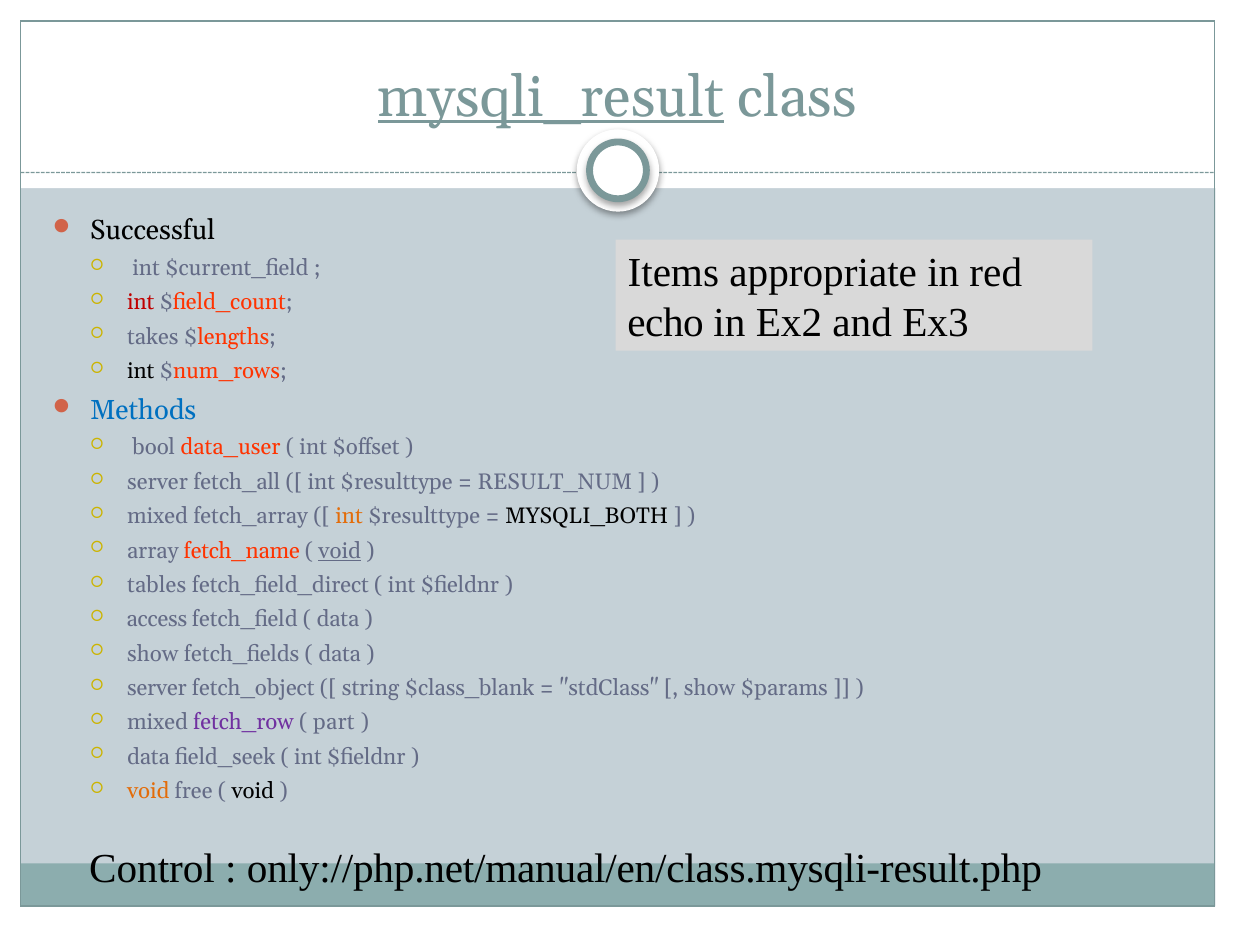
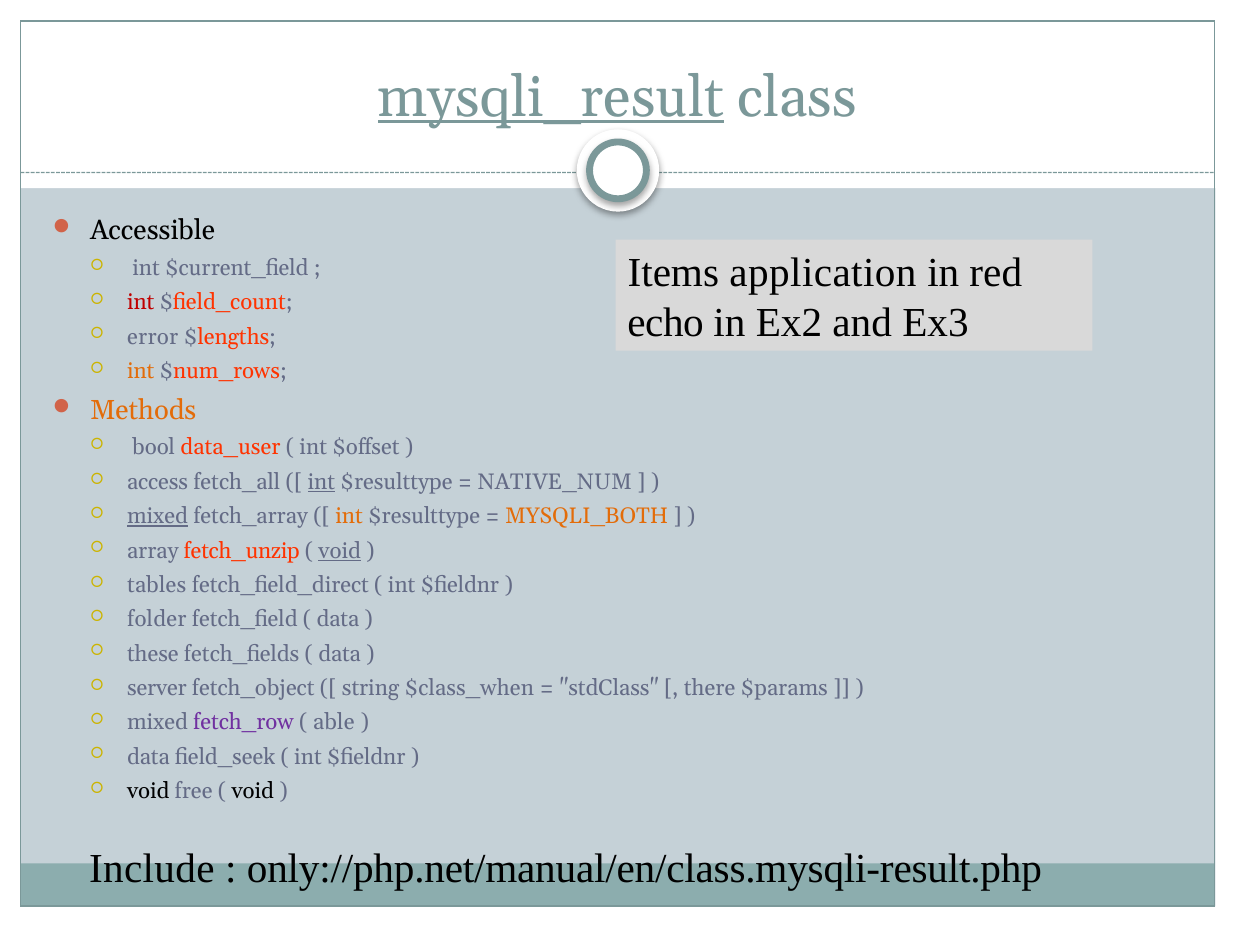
Successful: Successful -> Accessible (153, 231)
appropriate: appropriate -> application (823, 273)
takes: takes -> error (153, 337)
int colour: black -> orange (141, 371)
Methods colour: blue -> orange (143, 411)
server: server -> access (158, 482)
int underline: none -> present (321, 482)
RESULT_NUM: RESULT_NUM -> NATIVE_NUM (555, 482)
mixed underline: none -> present (158, 516)
MYSQLI_BOTH colour: black -> orange (587, 516)
fetch_name: fetch_name -> fetch_unzip (242, 551)
access: access -> folder (157, 619)
show: show -> these (153, 654)
$class_blank: $class_blank -> $class_when (469, 688)
show: show -> there (710, 688)
part: part -> able (334, 722)
void colour: orange -> black (148, 791)
Control: Control -> Include (152, 869)
